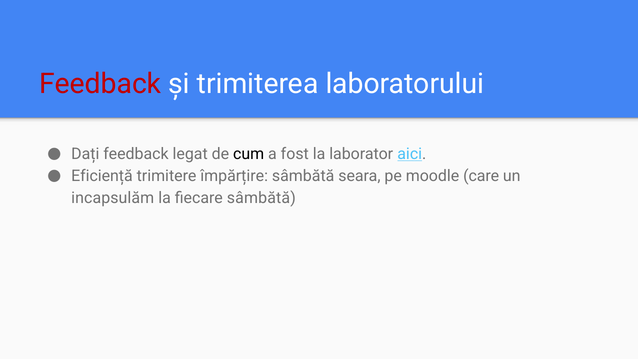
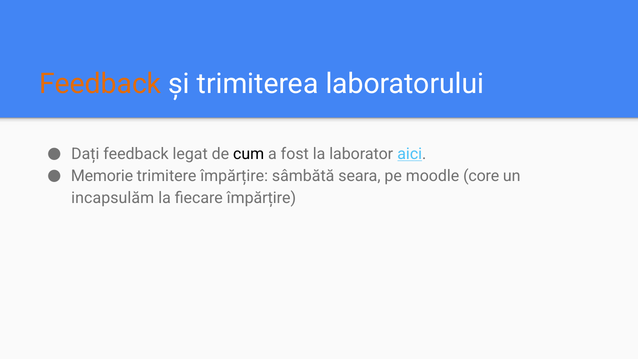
Feedback colour: red -> orange (100, 84)
Eficiență: Eficiență -> Memorie (102, 176)
care: care -> core (481, 176)
fiecare sâmbătă: sâmbătă -> împărțire (261, 198)
